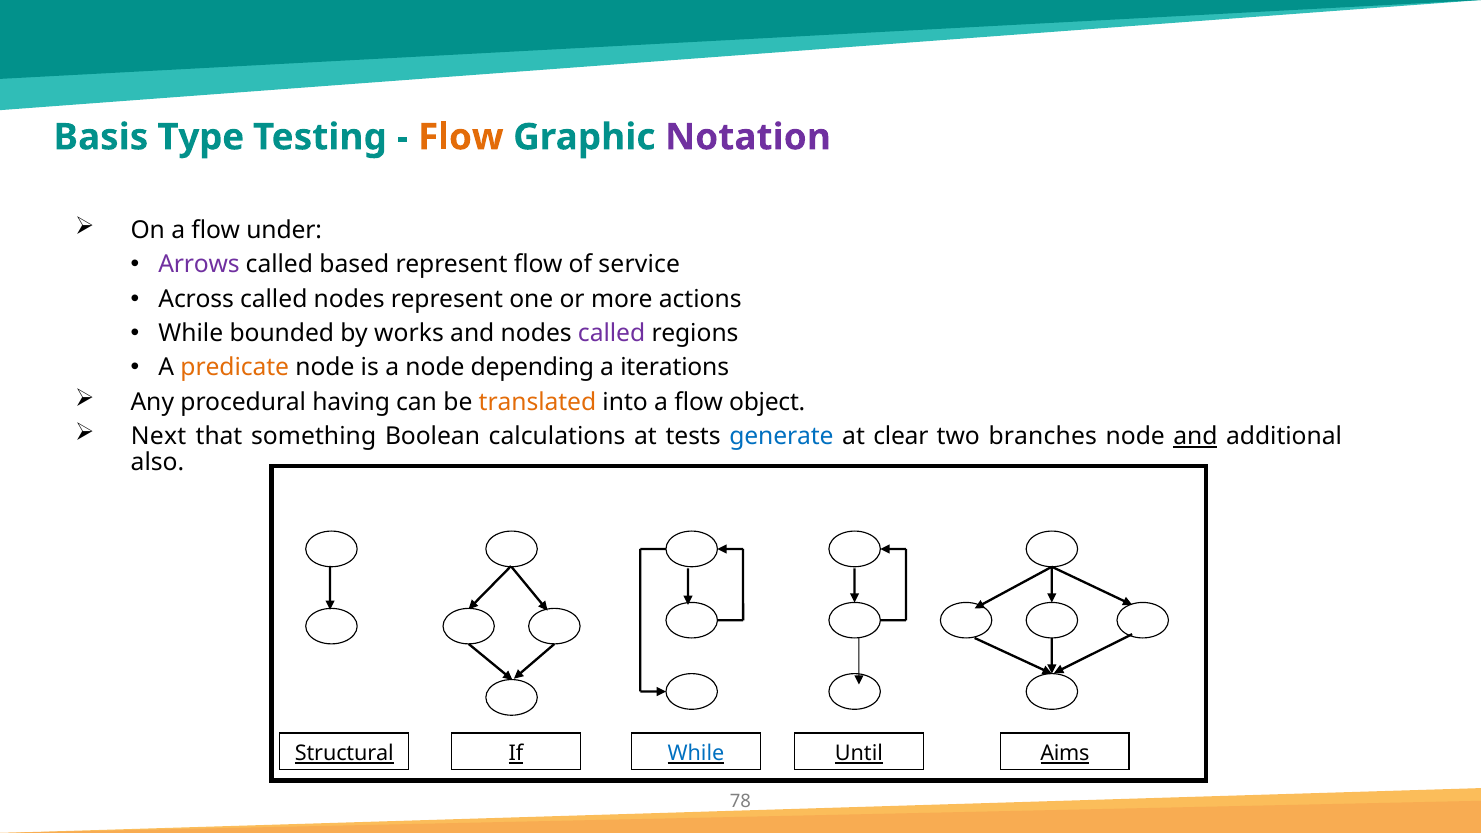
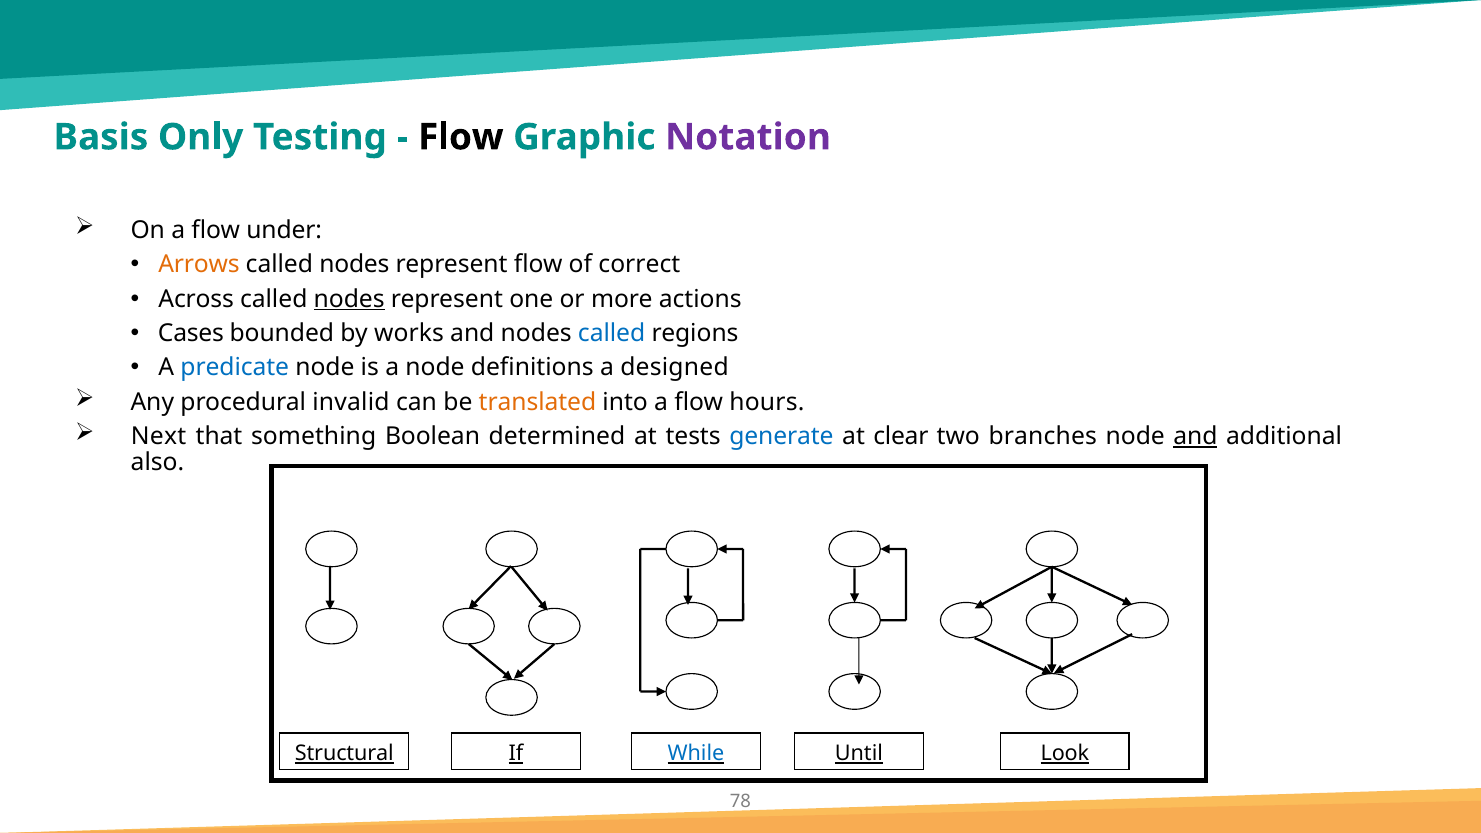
Type: Type -> Only (201, 137)
Flow colour: orange -> black (461, 137)
Arrows colour: purple -> orange (199, 265)
based: based -> nodes (354, 265)
service: service -> correct (639, 265)
nodes underline: none -> present (349, 299)
While: While -> Cases (191, 333)
called colour: purple -> blue (612, 333)
predicate colour: orange -> blue (235, 368)
depending: depending -> definitions (532, 368)
iterations: iterations -> designed (674, 368)
having: having -> invalid (351, 402)
object: object -> hours (767, 402)
calculations: calculations -> determined (557, 436)
Aims: Aims -> Look (1065, 753)
